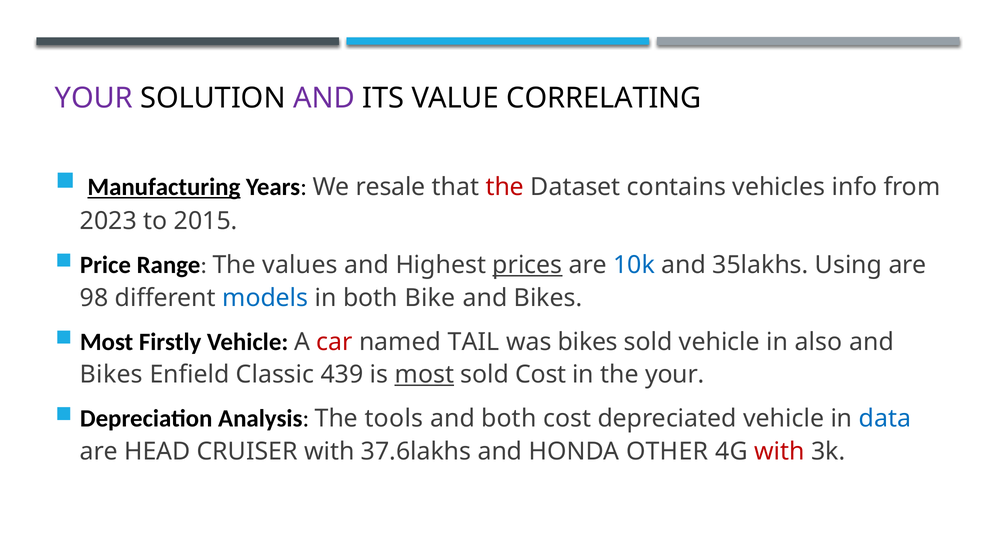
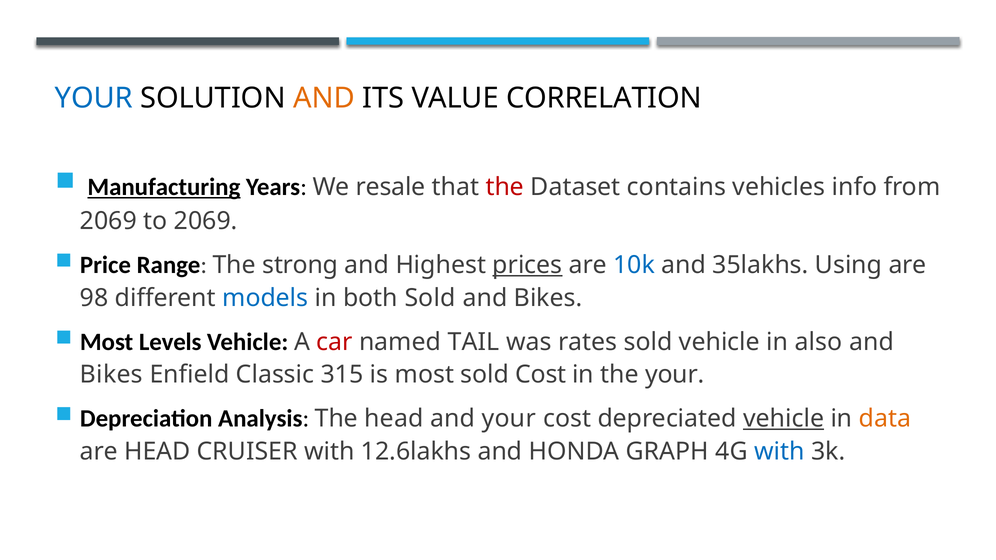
YOUR colour: purple -> blue (94, 98)
AND colour: purple -> orange (324, 98)
CORRELATING: CORRELATING -> CORRELATION (604, 98)
2023: 2023 -> 2069 (108, 221)
to 2015: 2015 -> 2069 (206, 221)
values: values -> strong (300, 265)
both Bike: Bike -> Sold (430, 298)
Firstly: Firstly -> Levels (170, 342)
was bikes: bikes -> rates (588, 342)
439: 439 -> 315 (342, 375)
most underline: present -> none (424, 375)
The tools: tools -> head (394, 419)
and both: both -> your (509, 419)
vehicle underline: none -> present (784, 419)
data colour: blue -> orange (885, 419)
37.6lakhs: 37.6lakhs -> 12.6lakhs (416, 452)
OTHER: OTHER -> GRAPH (667, 452)
with colour: red -> blue (779, 452)
